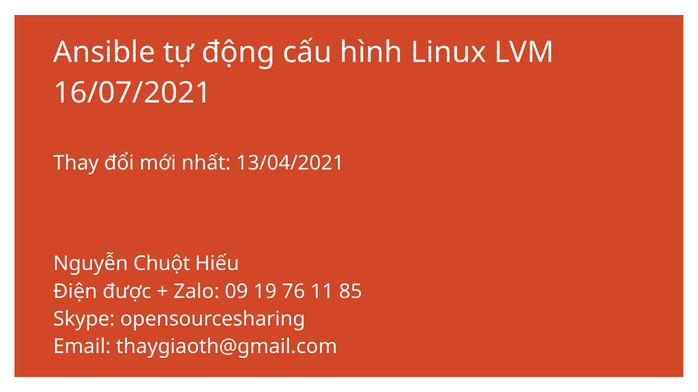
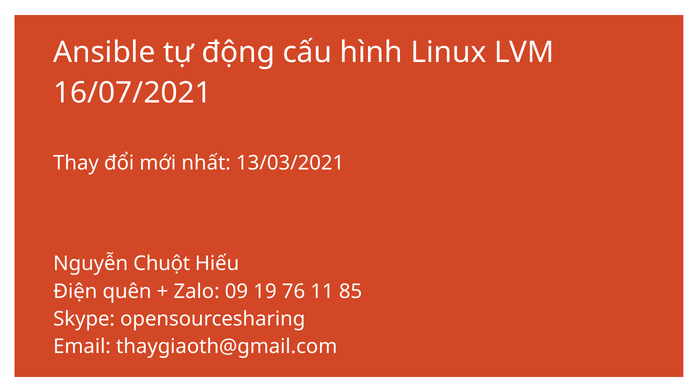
13/04/2021: 13/04/2021 -> 13/03/2021 (290, 163)
được: được -> quên (127, 292)
